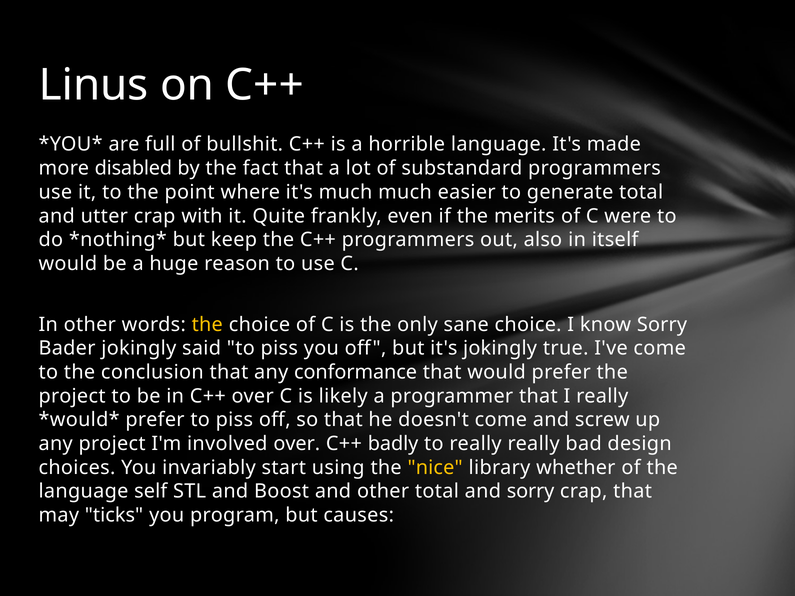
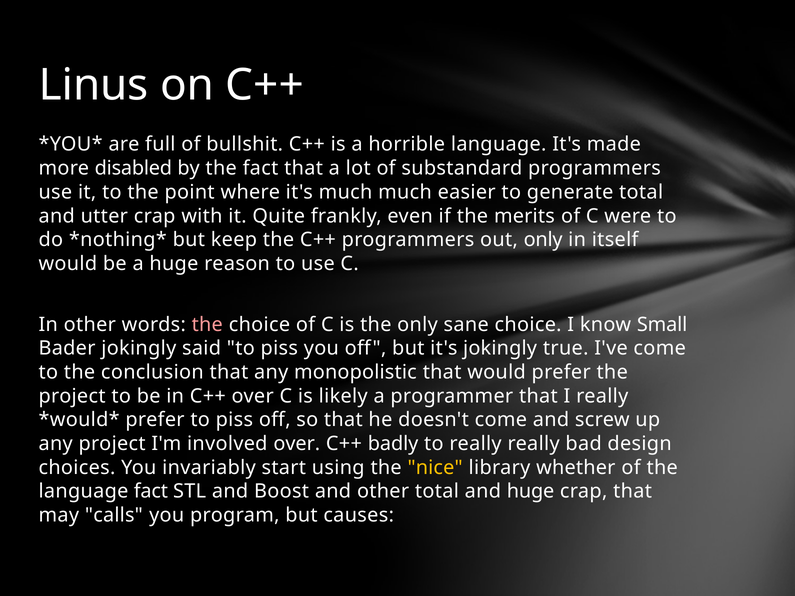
out also: also -> only (543, 240)
the colour: yellow -> pink (207, 325)
know Sorry: Sorry -> Small (662, 325)
conformance: conformance -> monopolistic (355, 372)
language self: self -> fact (151, 492)
and sorry: sorry -> huge (531, 492)
ticks: ticks -> calls (114, 515)
